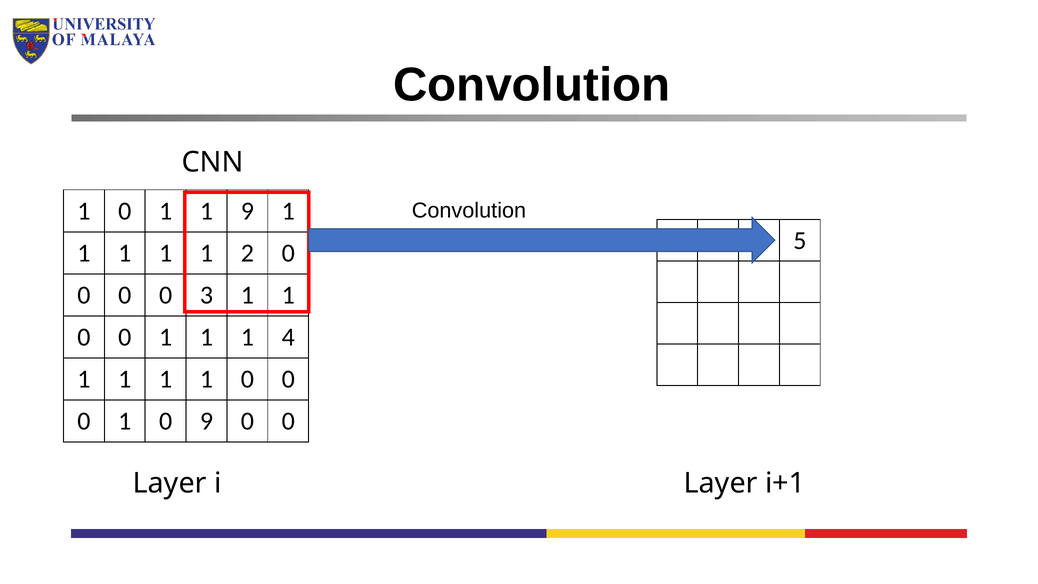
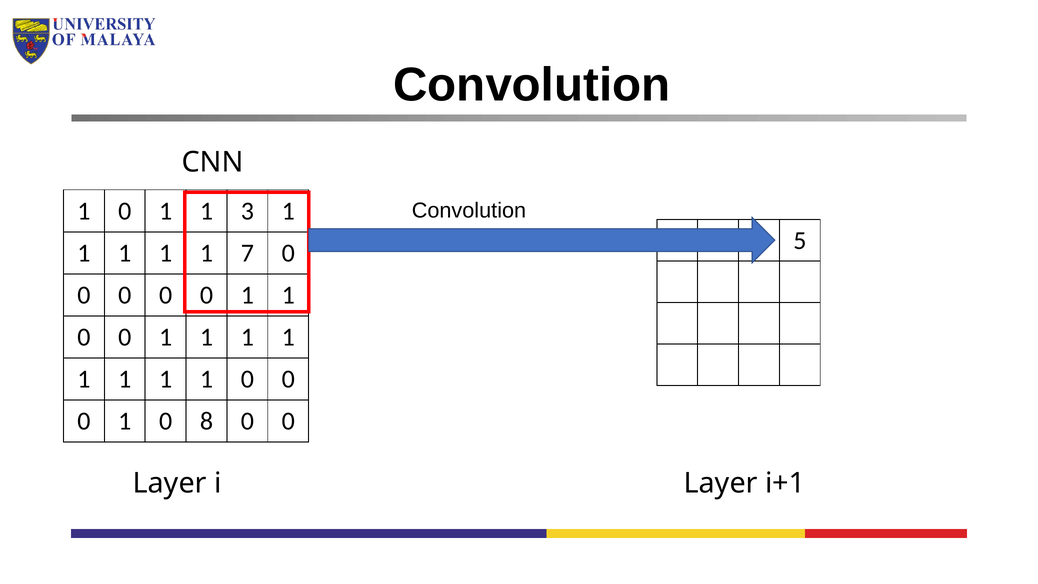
1 9: 9 -> 3 (247, 211)
2: 2 -> 7 (247, 253)
3: 3 -> 0 (206, 295)
4: 4 -> 1 (288, 337)
0 9: 9 -> 8 (206, 421)
